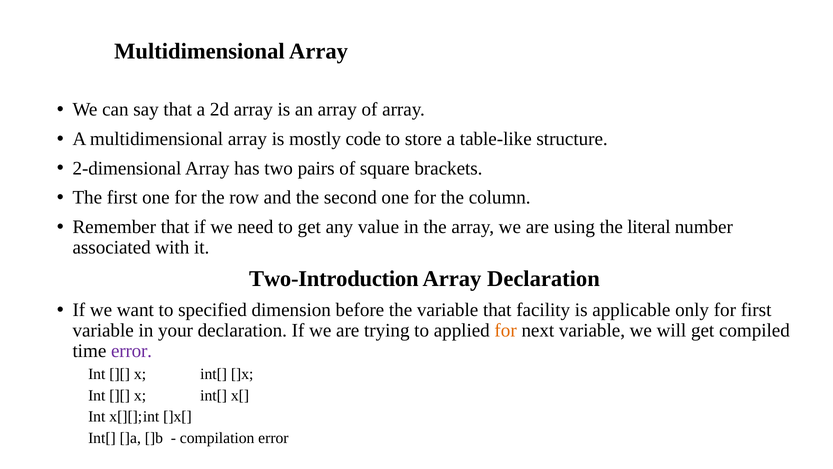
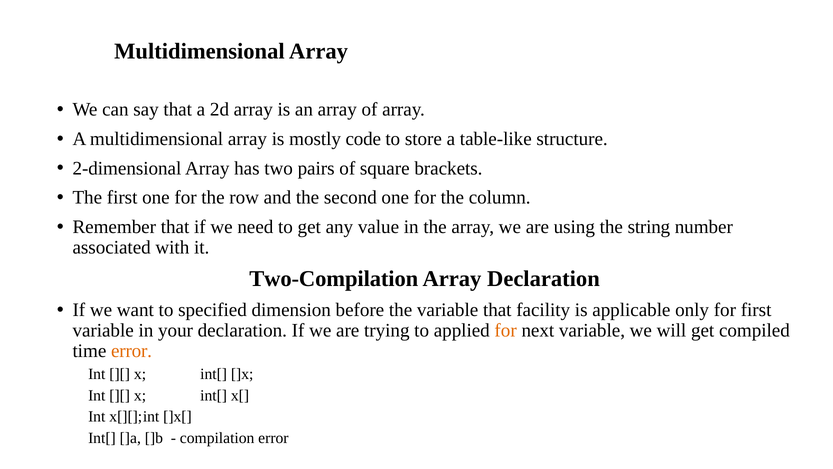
literal: literal -> string (649, 227)
Two-Introduction: Two-Introduction -> Two-Compilation (334, 278)
error colour: purple -> orange (132, 351)
